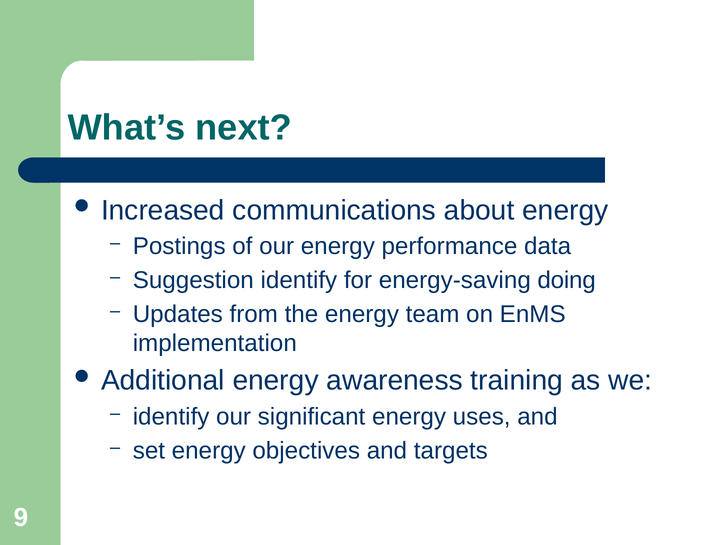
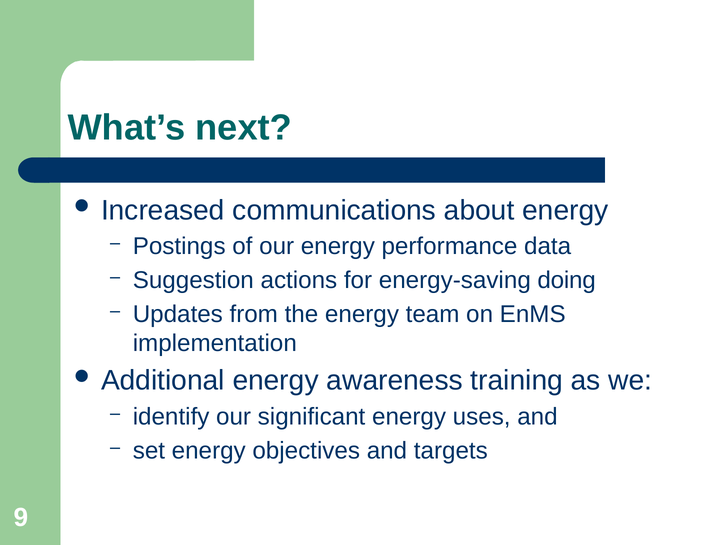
Suggestion identify: identify -> actions (299, 280)
